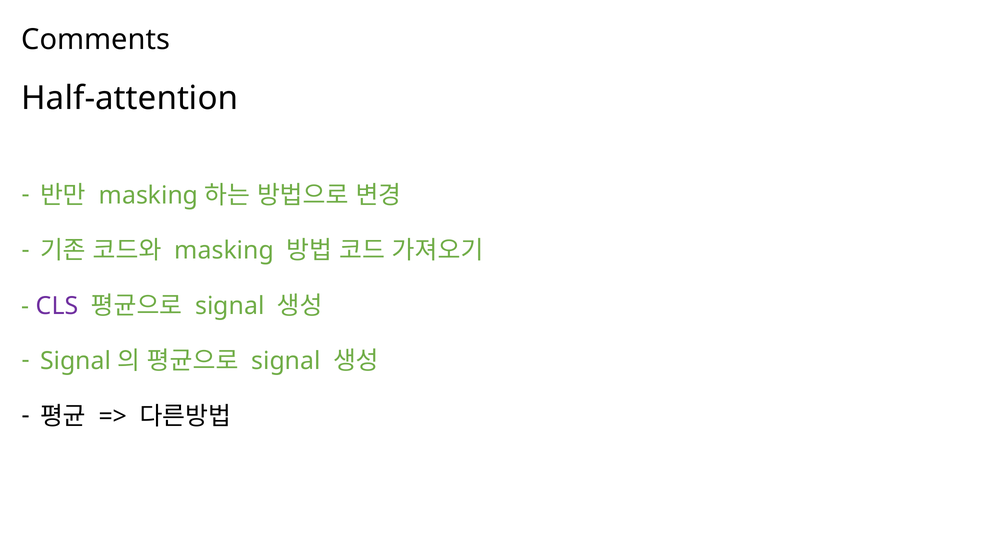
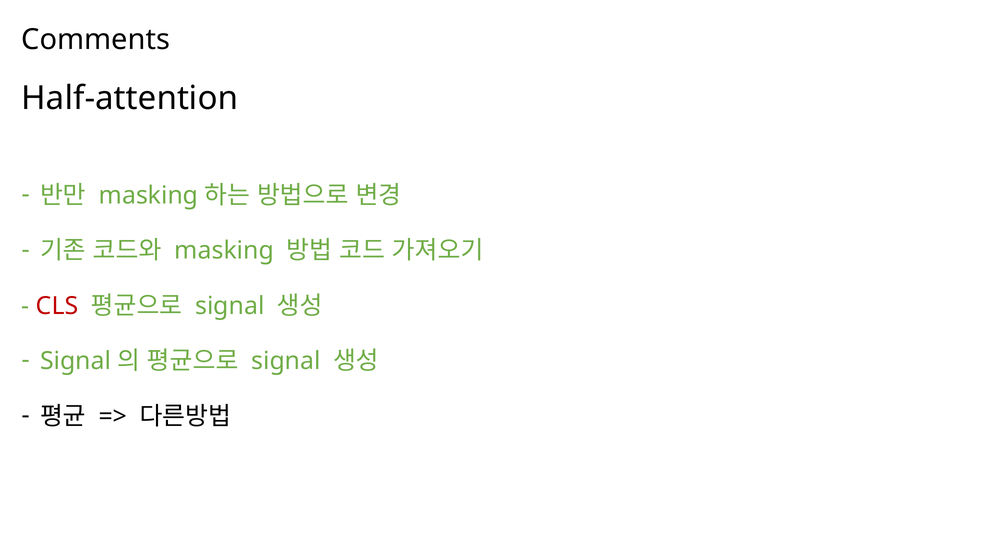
CLS colour: purple -> red (57, 306)
